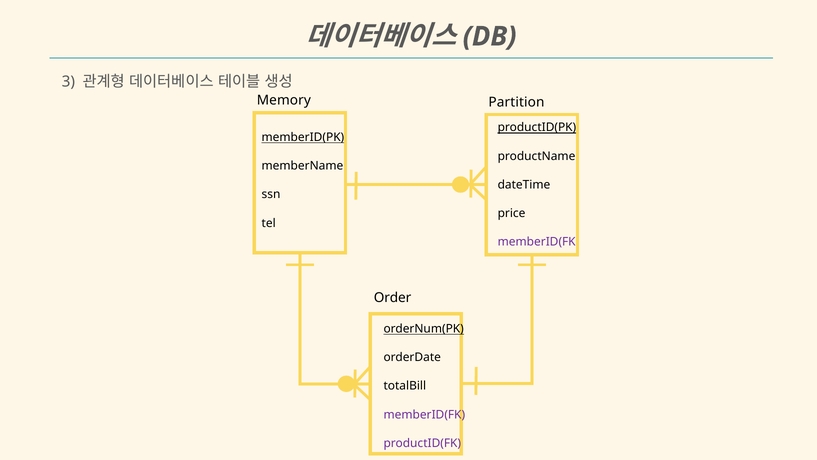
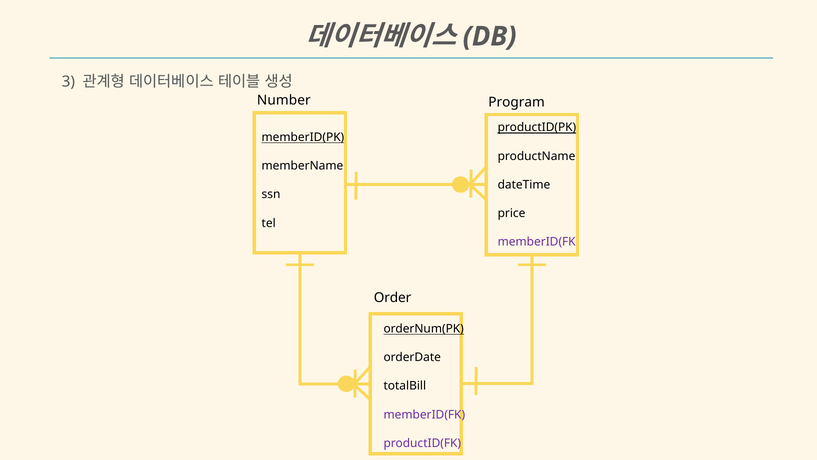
Memory: Memory -> Number (284, 100)
Partition: Partition -> Program (517, 102)
